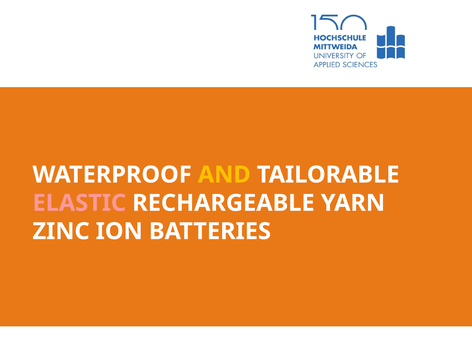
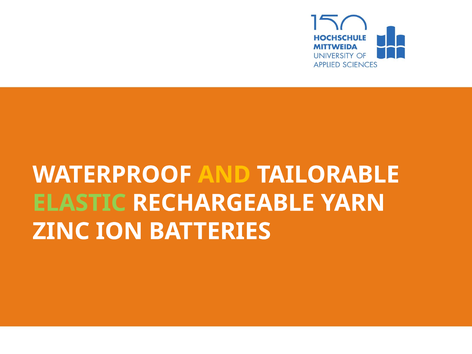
ELASTIC colour: pink -> light green (79, 203)
